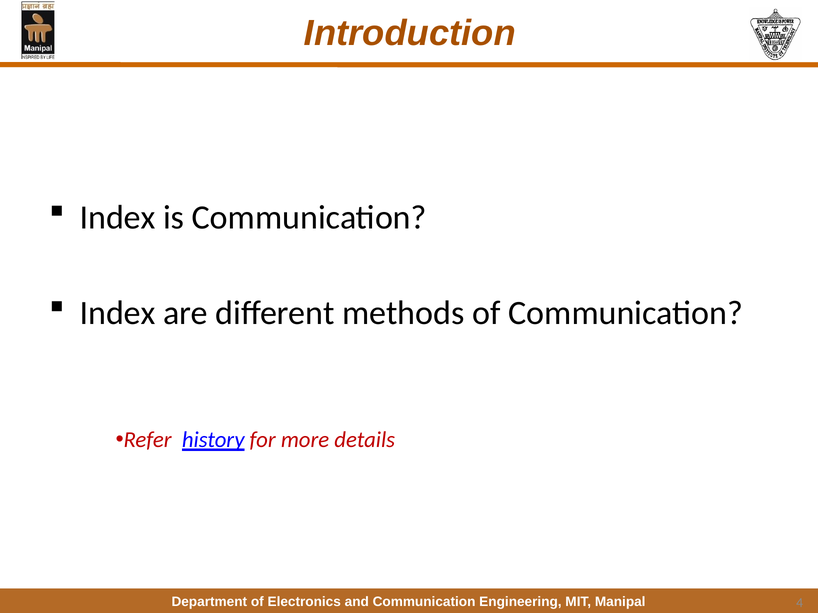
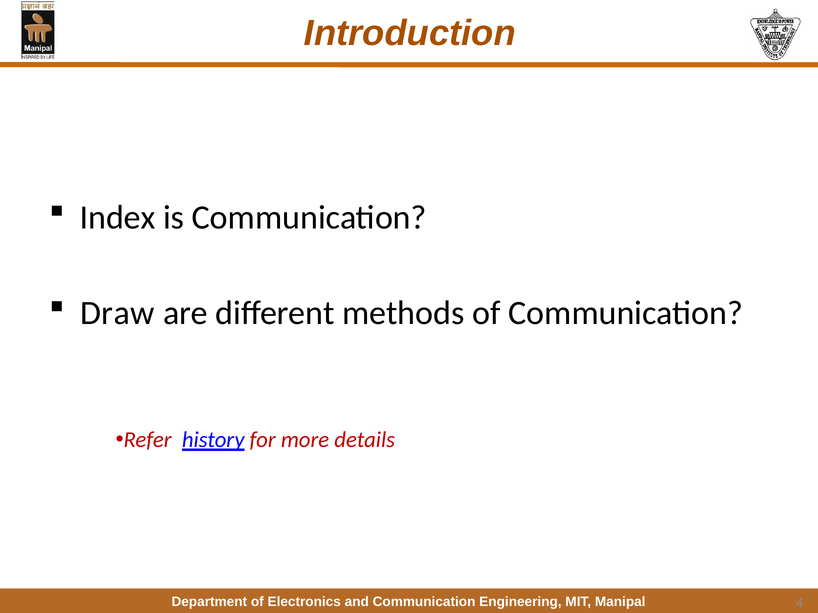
Index: Index -> Draw (117, 313)
